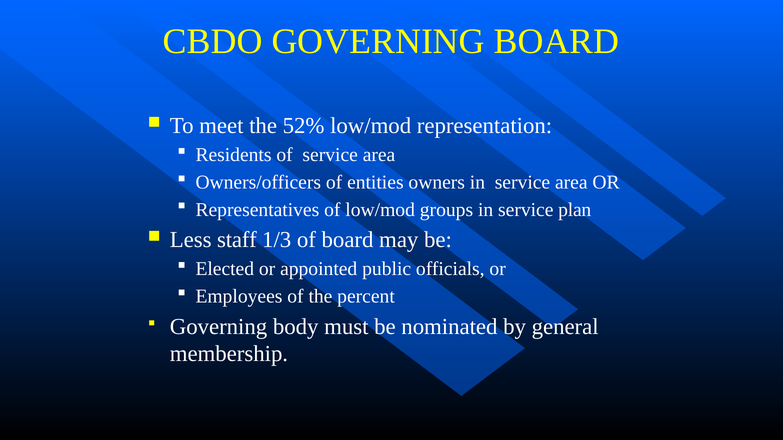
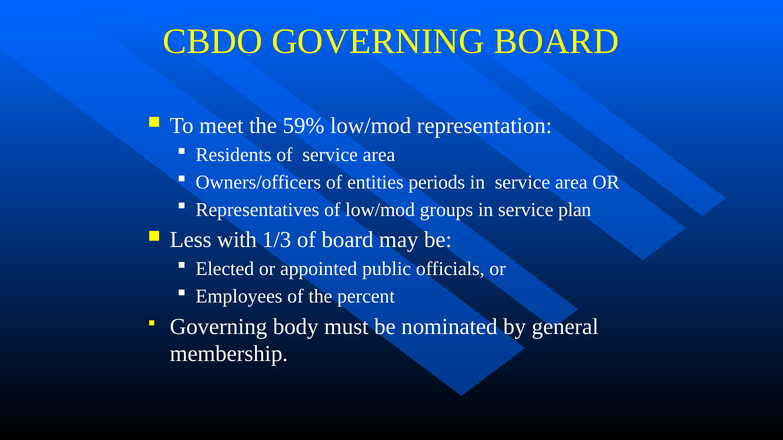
52%: 52% -> 59% (304, 126)
owners: owners -> periods (437, 182)
staff: staff -> with (237, 240)
